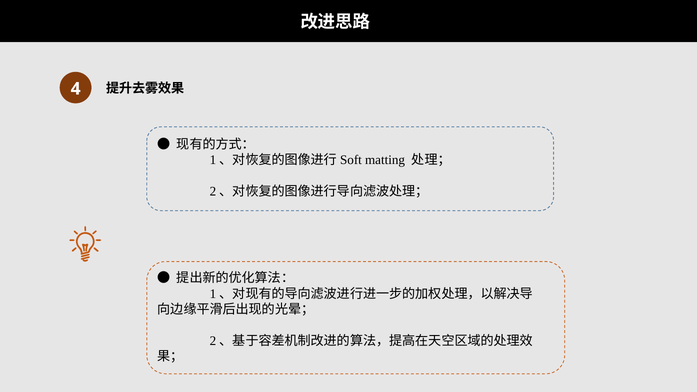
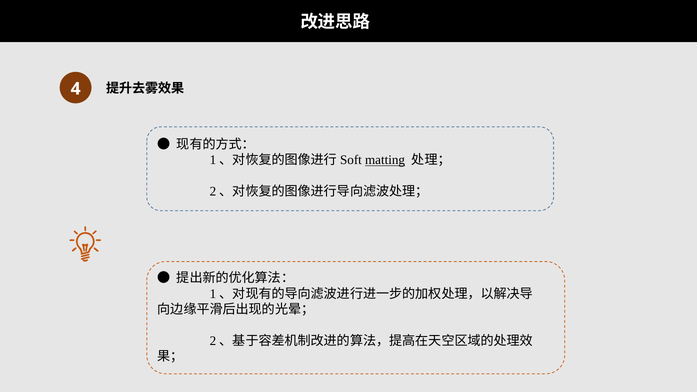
matting underline: none -> present (385, 160)
